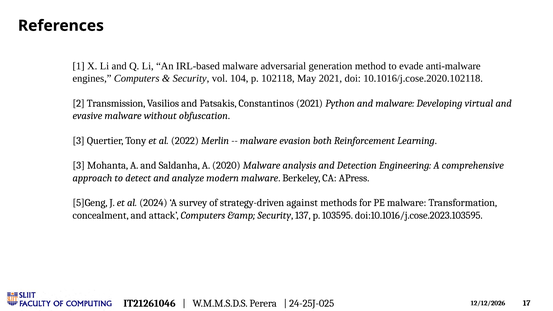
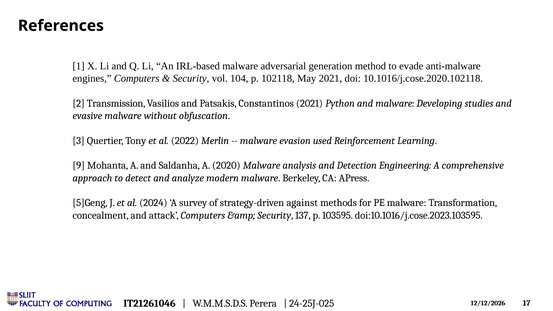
virtual: virtual -> studies (479, 103)
both: both -> used (322, 141)
3: 3 -> 9 (79, 166)
